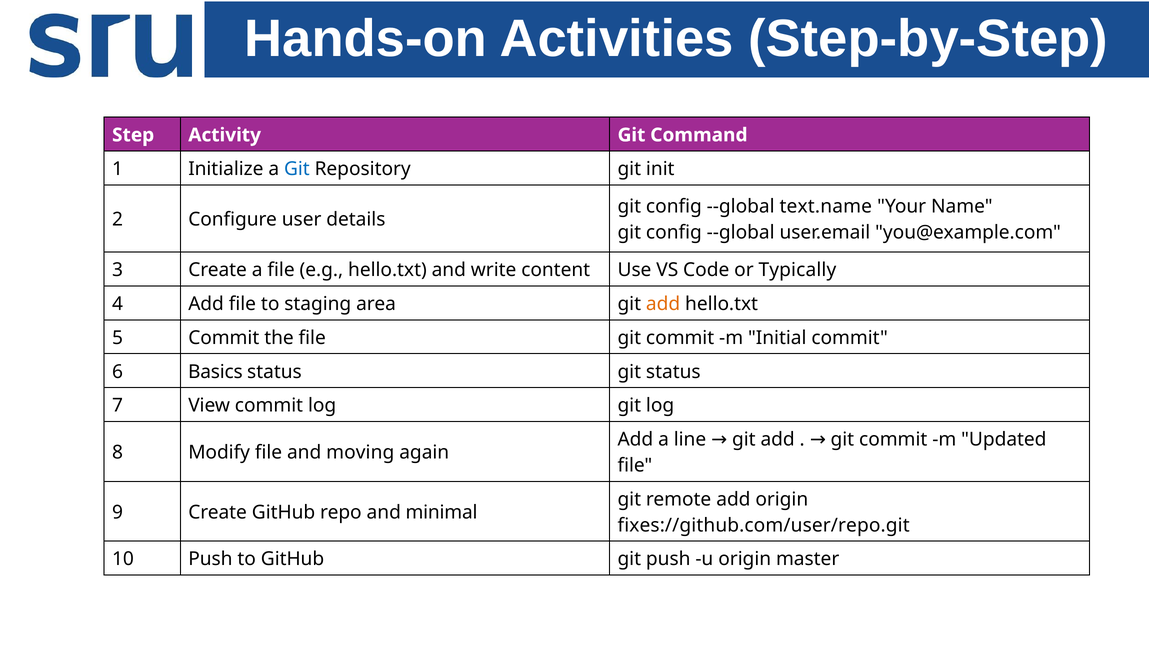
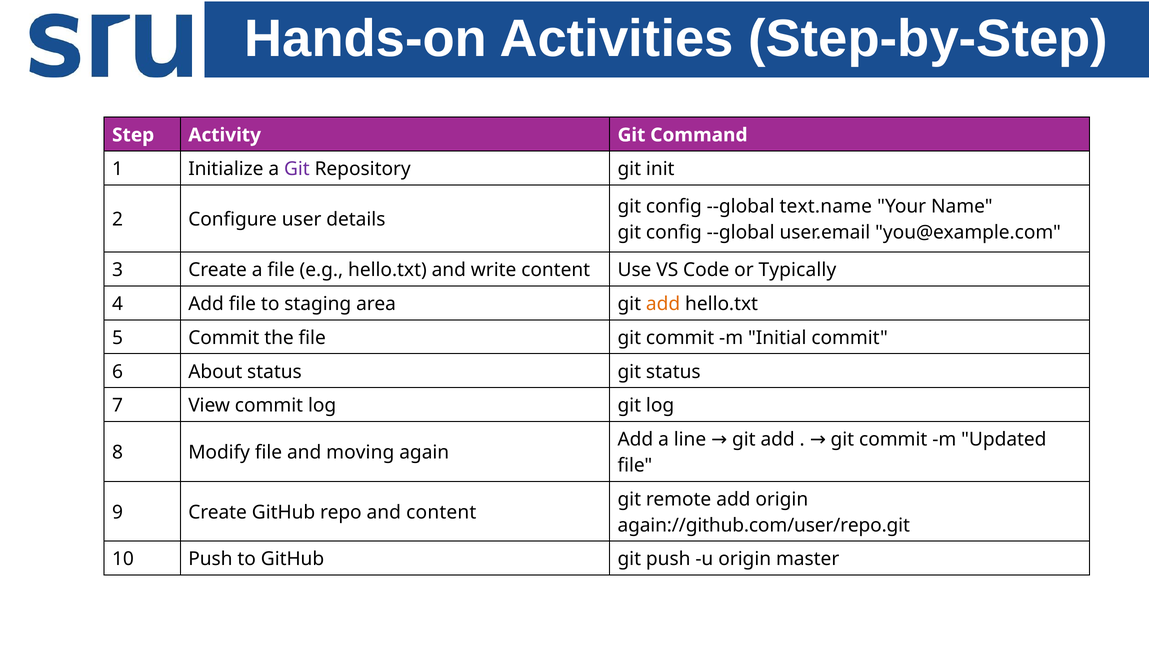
Git colour: blue -> purple (297, 169)
Basics: Basics -> About (215, 372)
and minimal: minimal -> content (441, 513)
fixes://github.com/user/repo.git: fixes://github.com/user/repo.git -> again://github.com/user/repo.git (764, 526)
